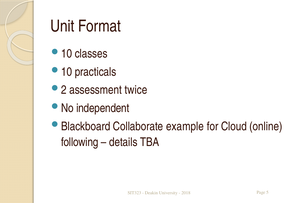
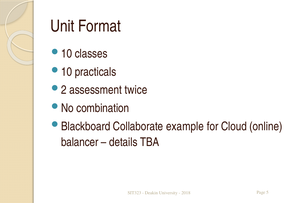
independent: independent -> combination (103, 108)
following: following -> balancer (80, 142)
